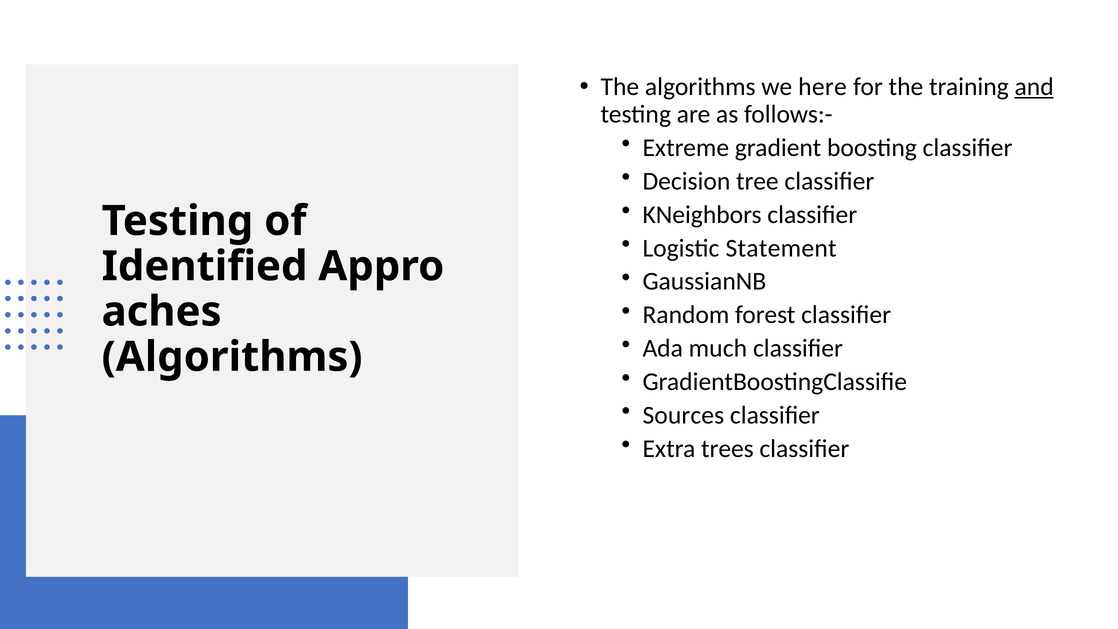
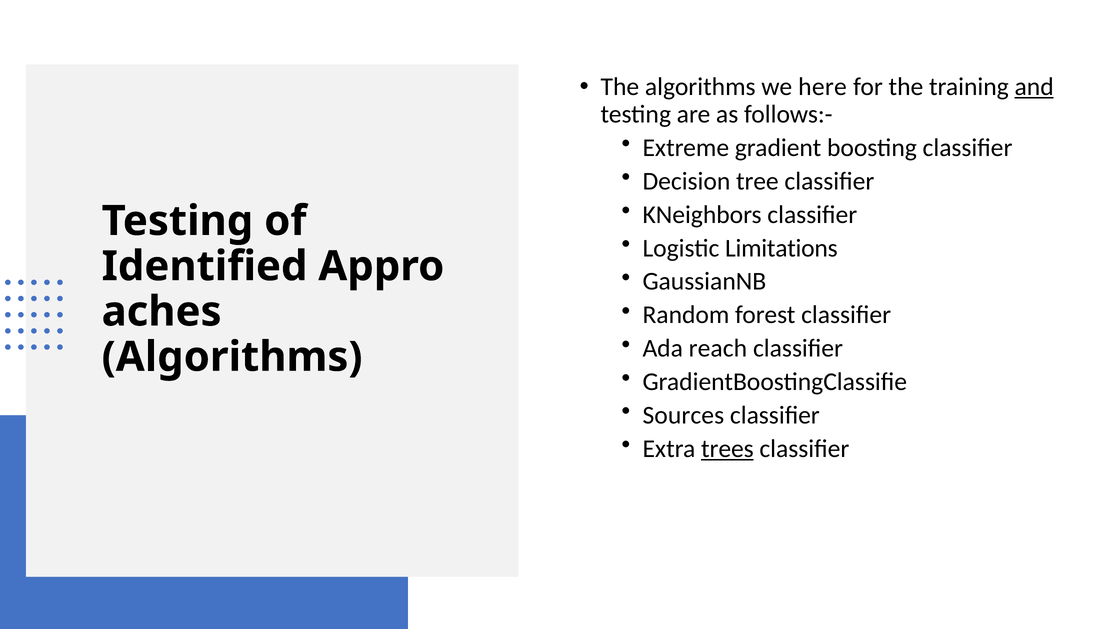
Statement: Statement -> Limitations (781, 248)
much: much -> reach (718, 348)
trees underline: none -> present (727, 449)
